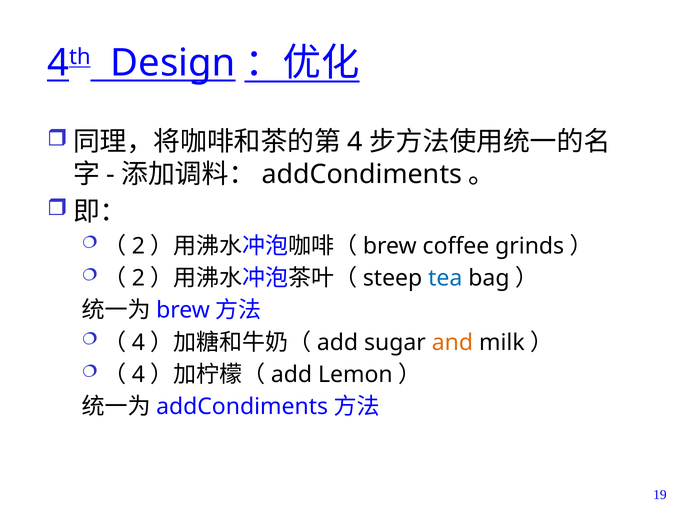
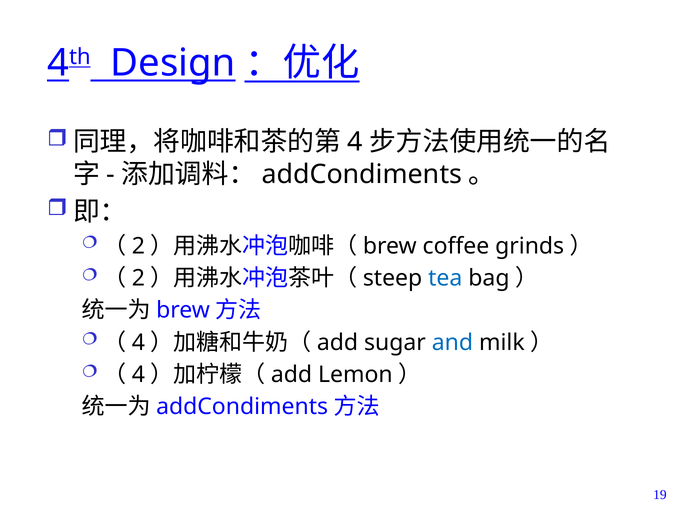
and colour: orange -> blue (452, 343)
